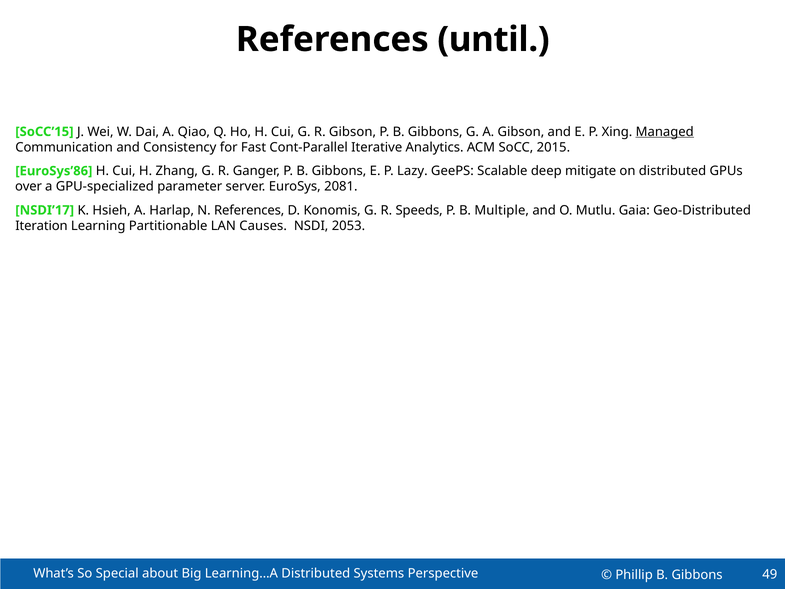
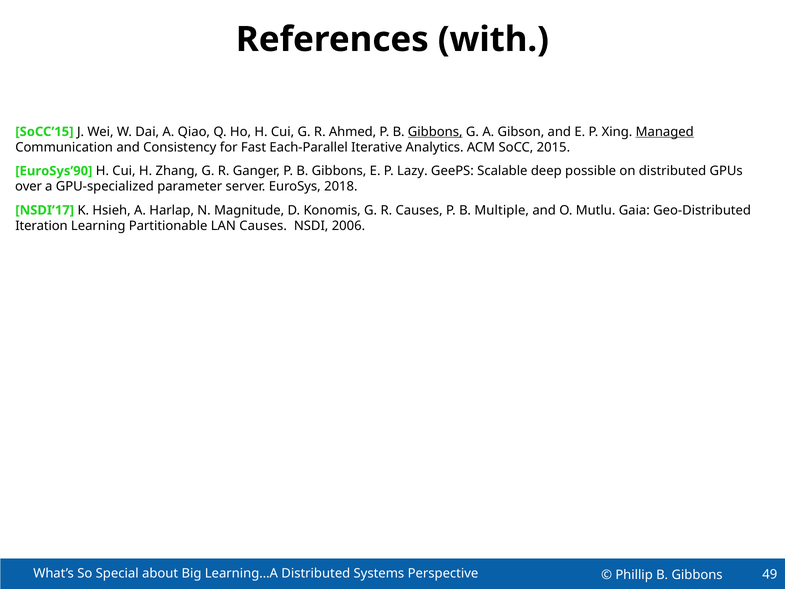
until: until -> with (493, 39)
R Gibson: Gibson -> Ahmed (353, 132)
Gibbons underline: none -> present (435, 132)
Cont-Parallel: Cont-Parallel -> Each-Parallel (309, 147)
EuroSys’86: EuroSys’86 -> EuroSys’90 (54, 171)
mitigate: mitigate -> possible (591, 171)
2081: 2081 -> 2018 (341, 187)
N References: References -> Magnitude (249, 210)
R Speeds: Speeds -> Causes (419, 210)
2053: 2053 -> 2006 (348, 226)
